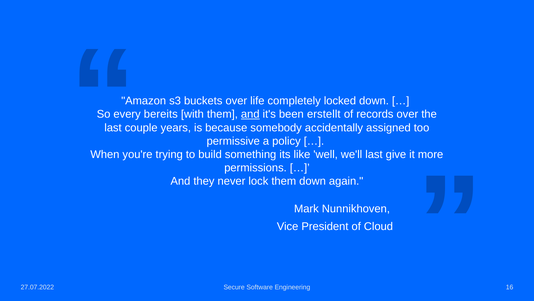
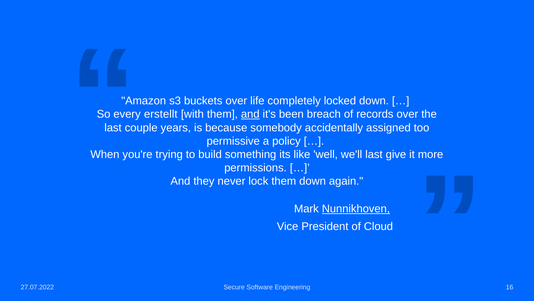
bereits: bereits -> erstellt (161, 114)
erstellt: erstellt -> breach (324, 114)
Nunnikhoven underline: none -> present (356, 208)
